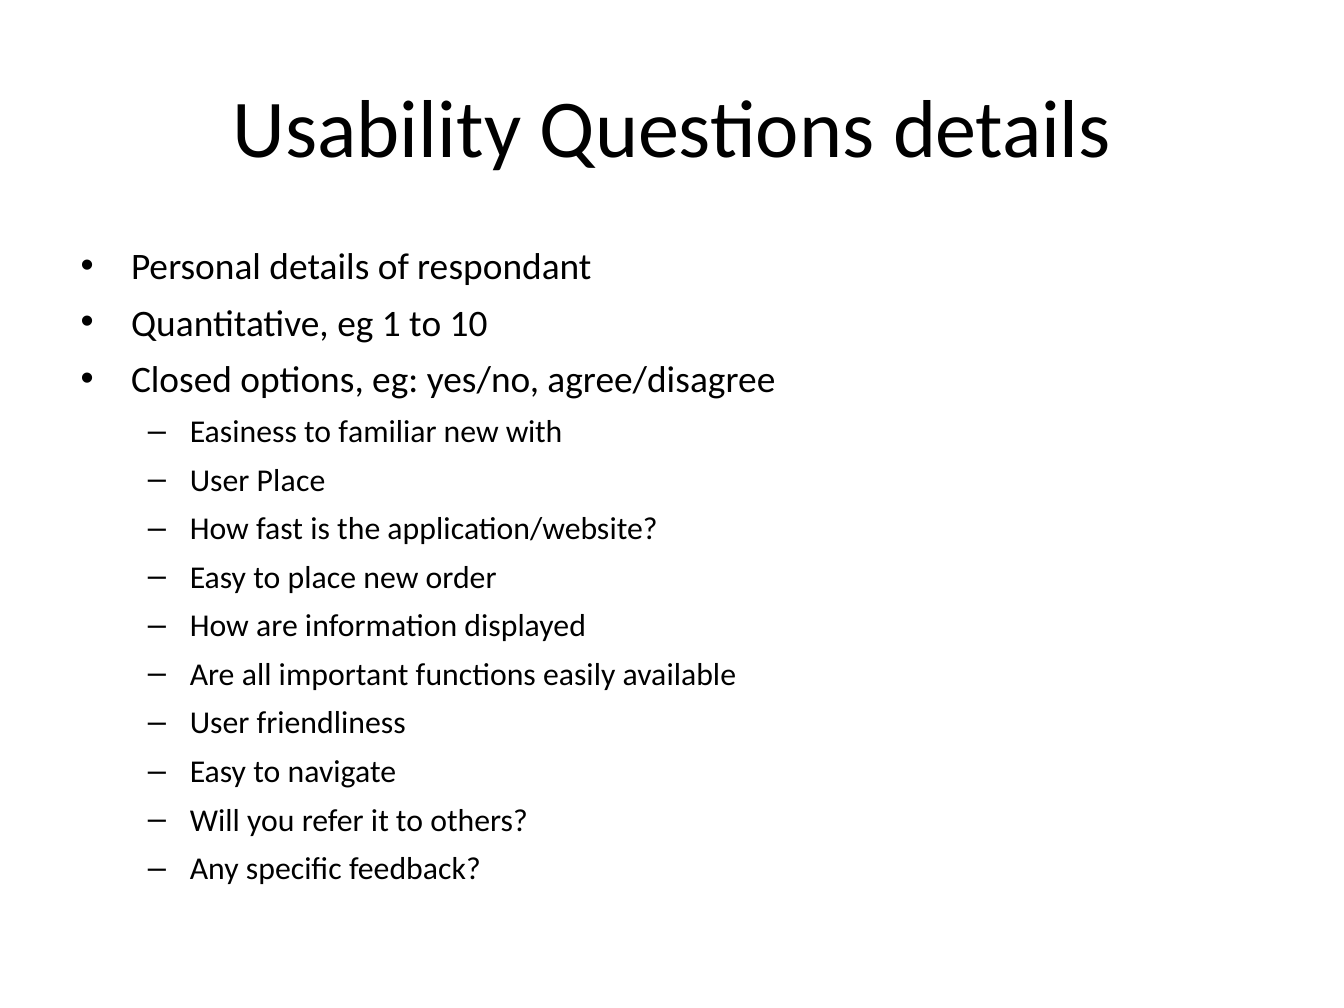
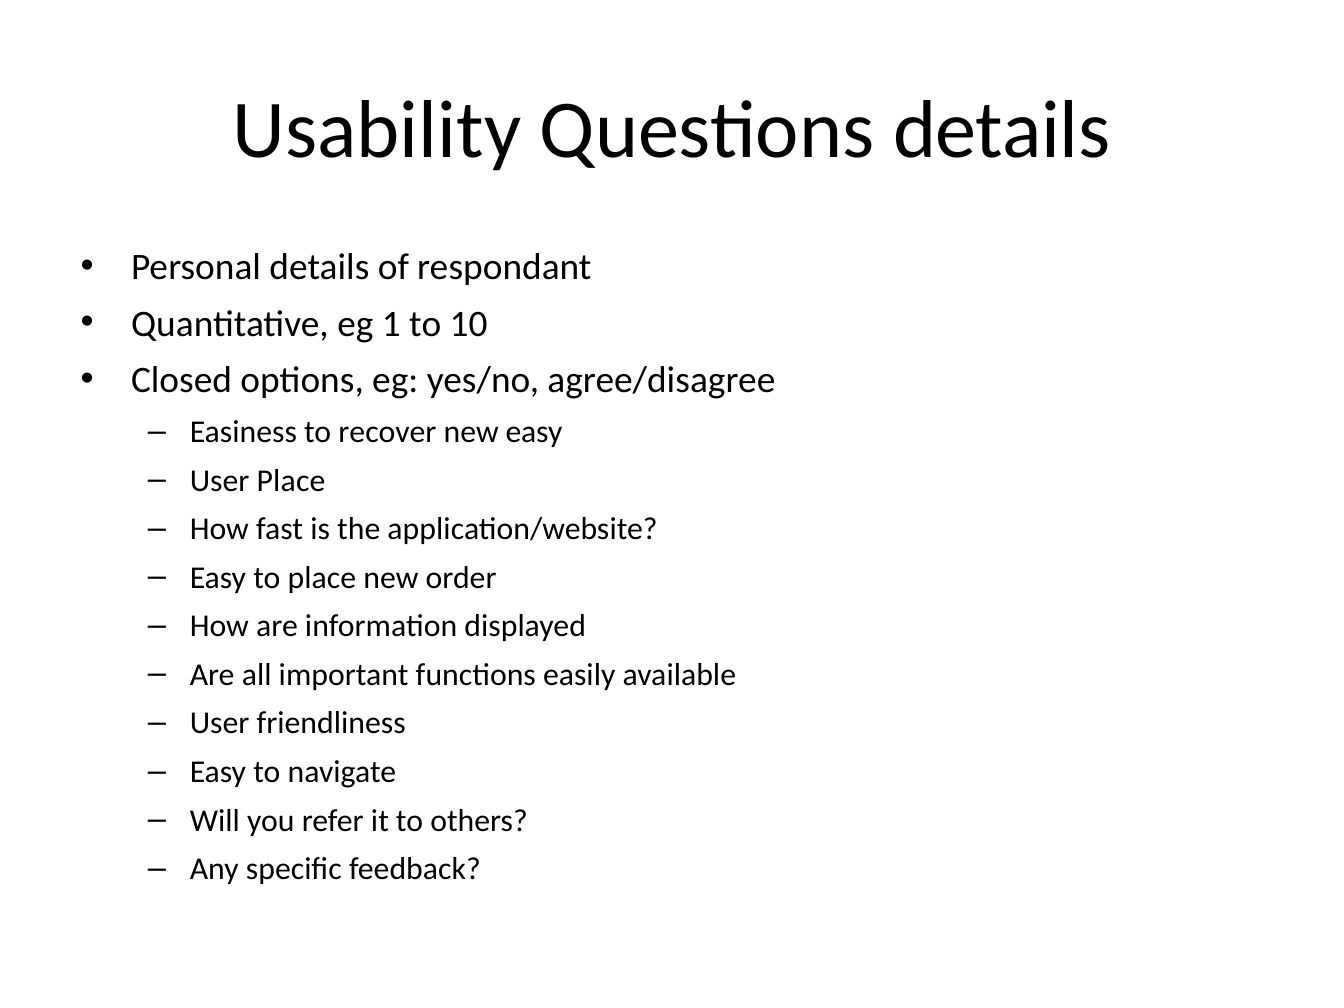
familiar: familiar -> recover (387, 432)
new with: with -> easy (534, 432)
